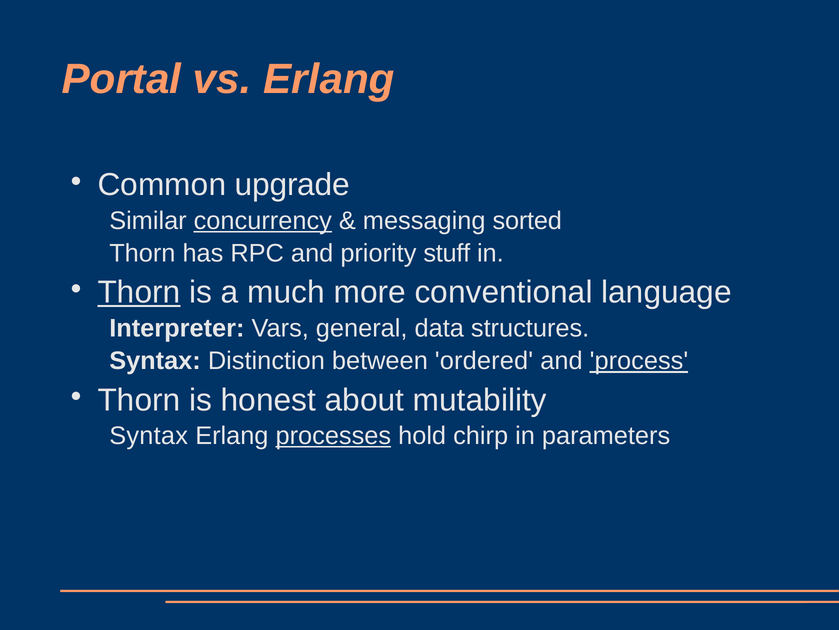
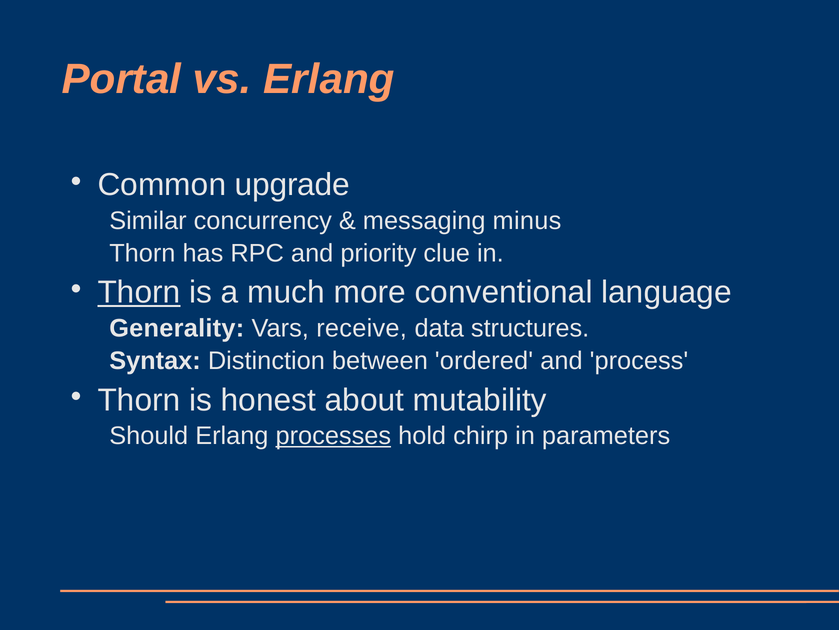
concurrency underline: present -> none (263, 221)
sorted: sorted -> minus (527, 221)
stuff: stuff -> clue (447, 253)
Interpreter: Interpreter -> Generality (177, 328)
general: general -> receive (362, 328)
process underline: present -> none (639, 361)
Syntax: Syntax -> Should (149, 435)
